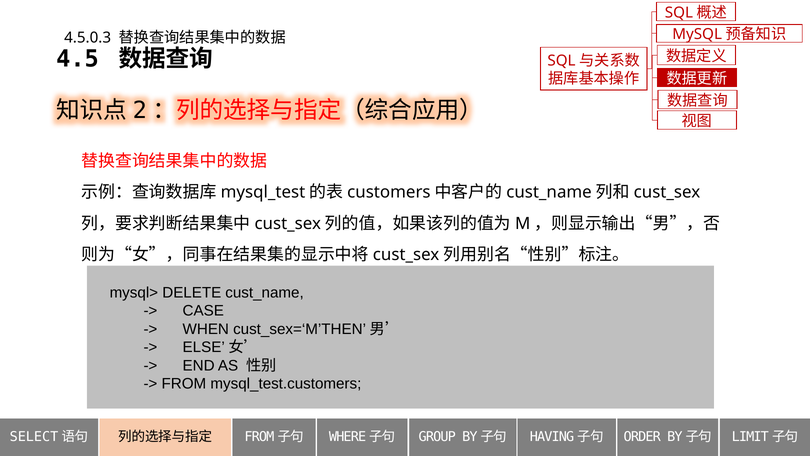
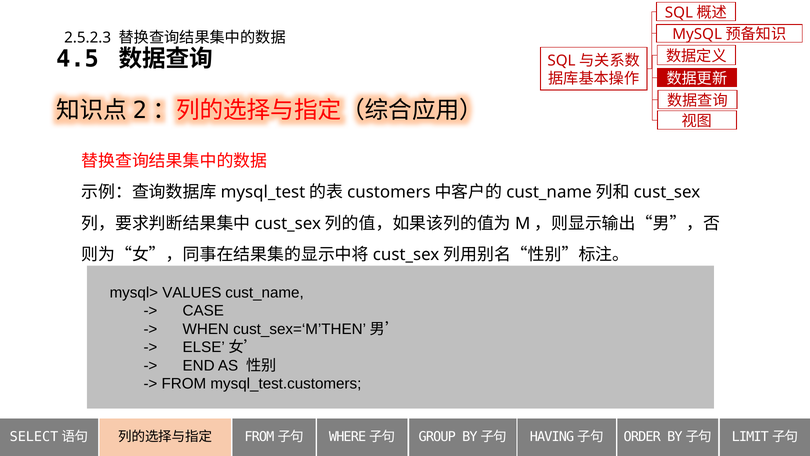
4.5.0.3: 4.5.0.3 -> 2.5.2.3 (88, 38)
DELETE: DELETE -> VALUES (192, 292)
